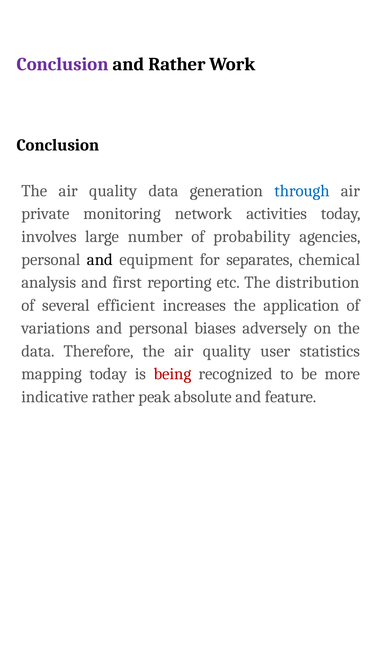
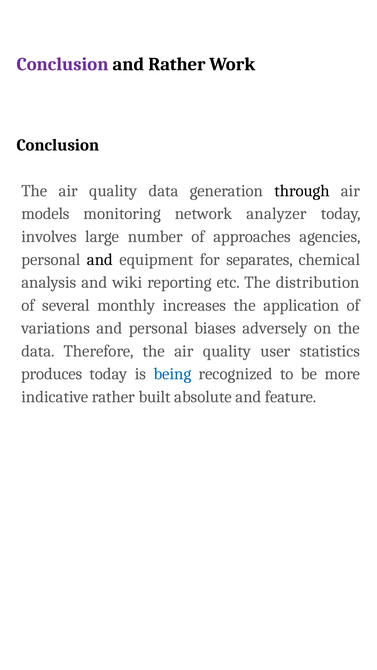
through colour: blue -> black (302, 191)
private: private -> models (45, 214)
activities: activities -> analyzer (276, 214)
probability: probability -> approaches (252, 237)
first: first -> wiki (127, 282)
efficient: efficient -> monthly (126, 305)
mapping: mapping -> produces (52, 374)
being colour: red -> blue (172, 374)
peak: peak -> built (155, 397)
